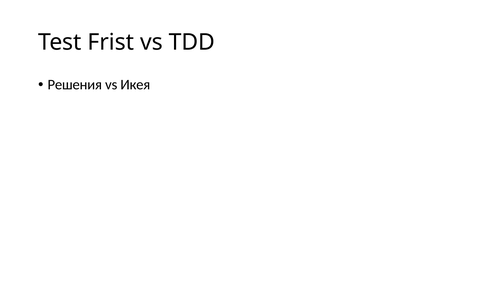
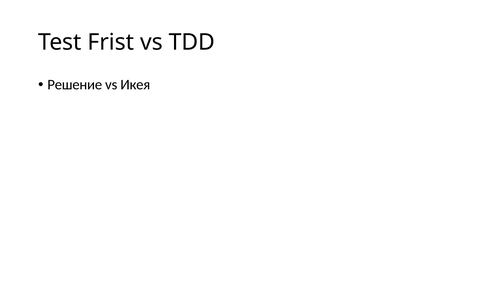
Решения: Решения -> Решение (75, 85)
